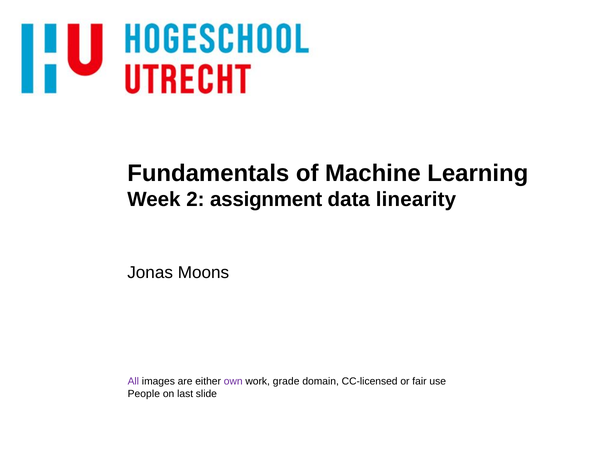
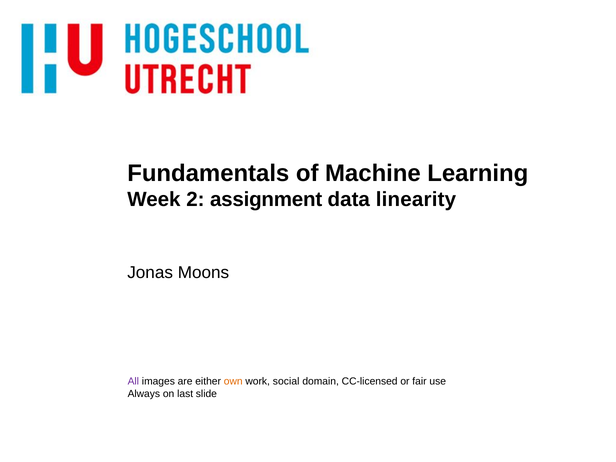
own colour: purple -> orange (233, 382)
grade: grade -> social (286, 382)
People: People -> Always (144, 394)
